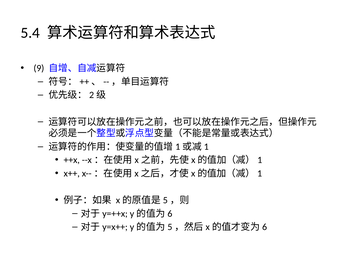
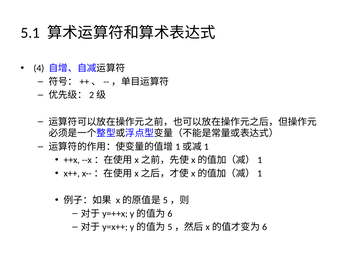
5.4: 5.4 -> 5.1 (30, 33)
9: 9 -> 4 (39, 68)
